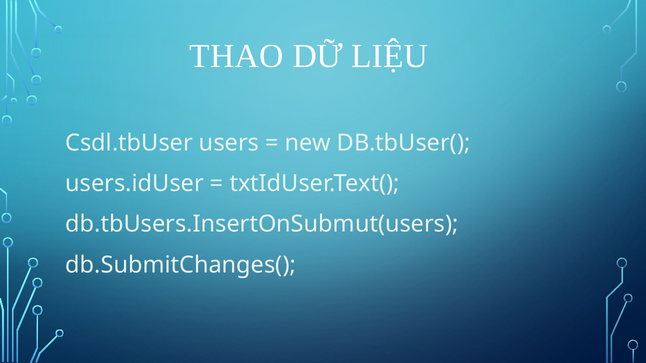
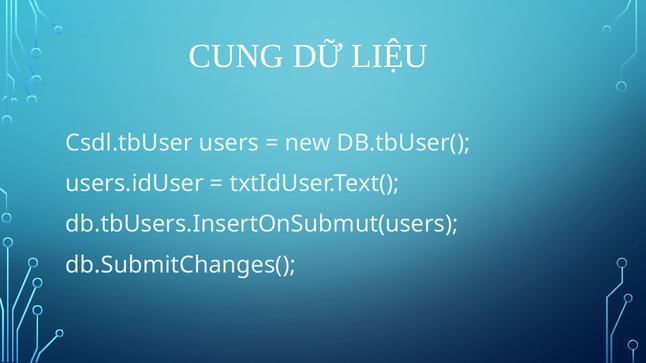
THAO: THAO -> CUNG (237, 56)
